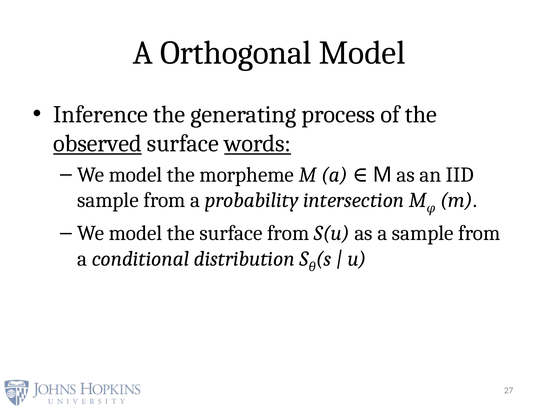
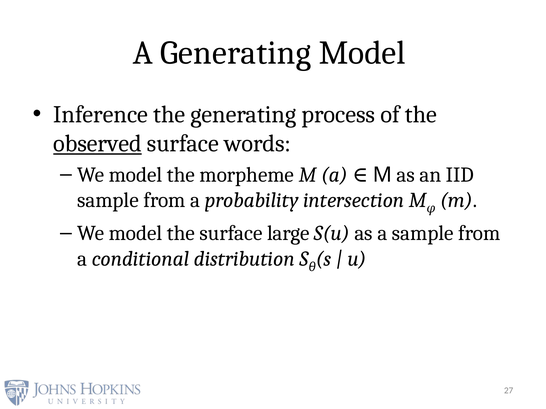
A Orthogonal: Orthogonal -> Generating (236, 53)
words underline: present -> none (258, 144)
surface from: from -> large (288, 234)
